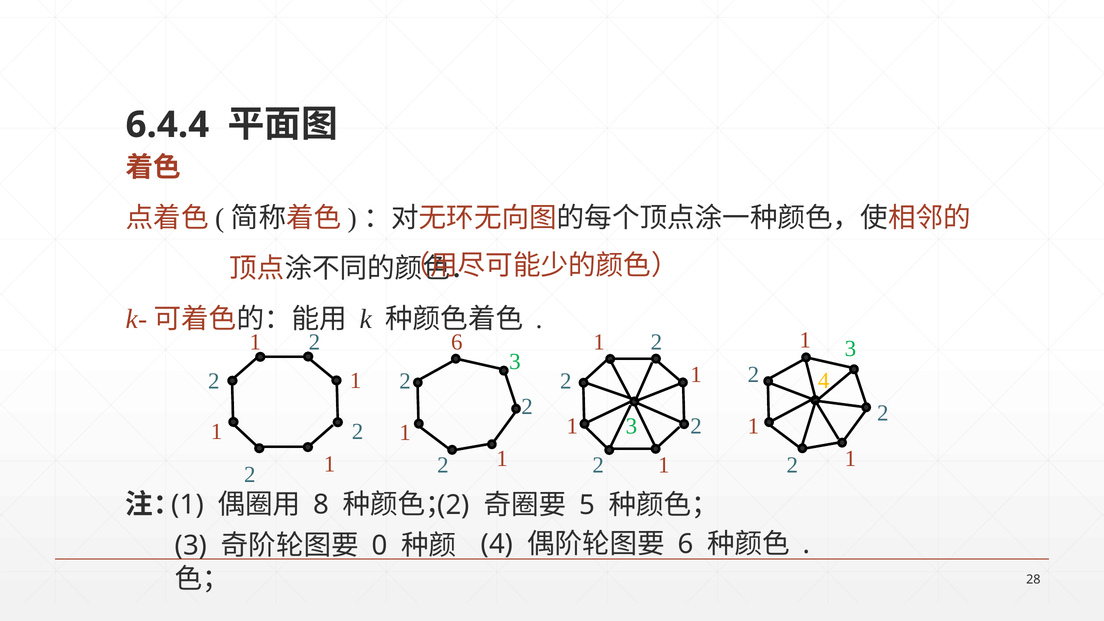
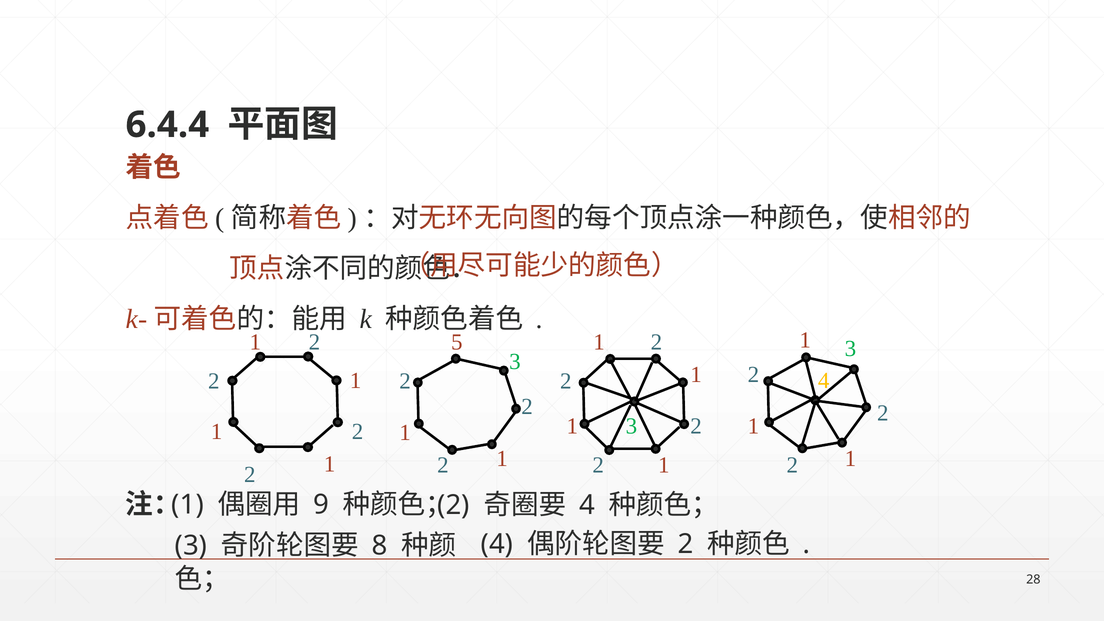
2 6: 6 -> 5 (457, 342)
8: 8 -> 9 (321, 505)
5: 5 -> 4 (587, 505)
6: 6 -> 2 (686, 544)
0: 0 -> 8 (379, 546)
